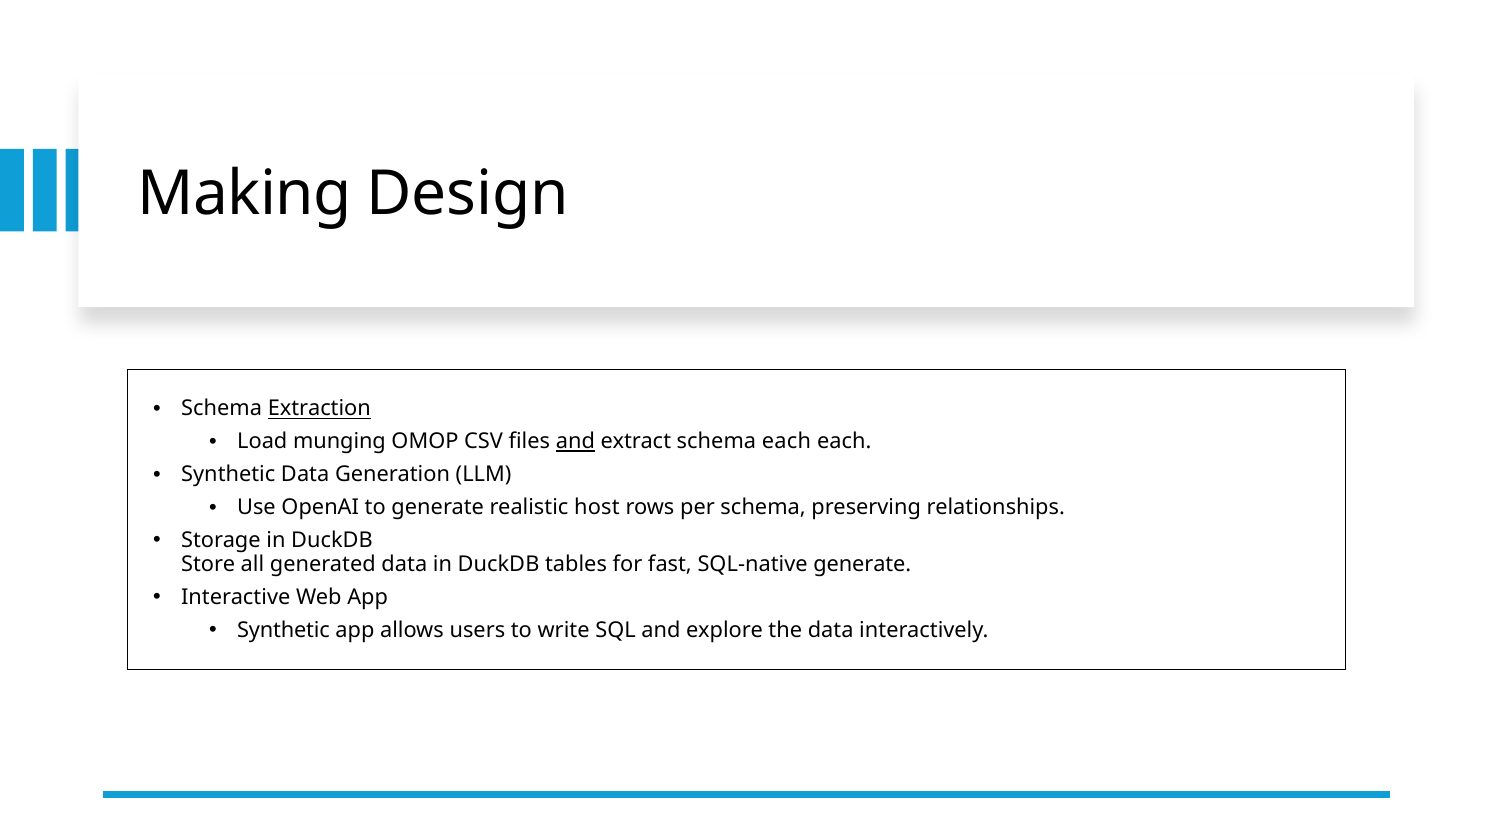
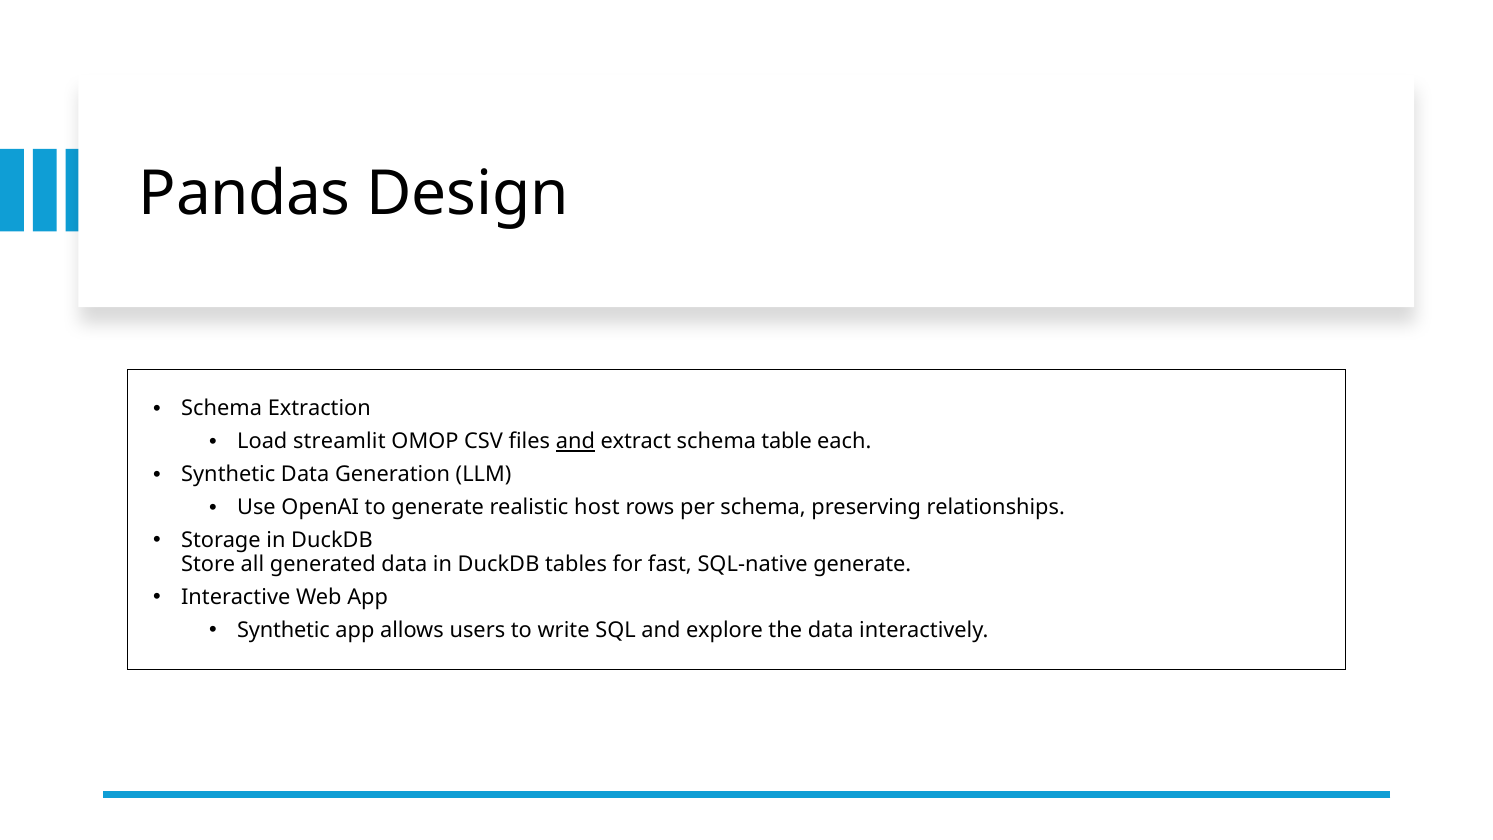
Making: Making -> Pandas (245, 194)
Extraction underline: present -> none (319, 409)
munging: munging -> streamlit (339, 442)
schema each: each -> table (787, 442)
